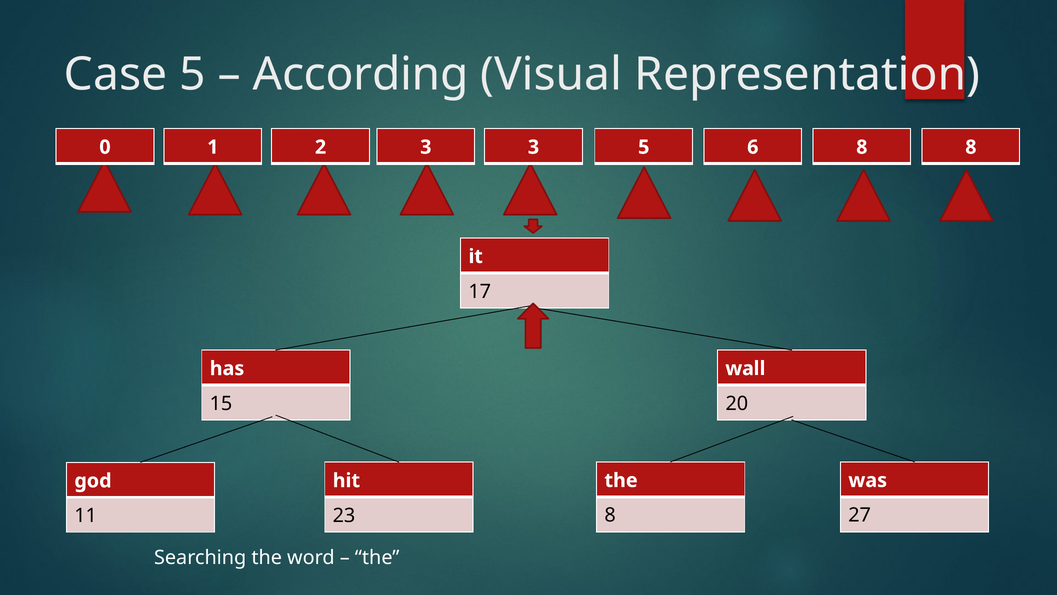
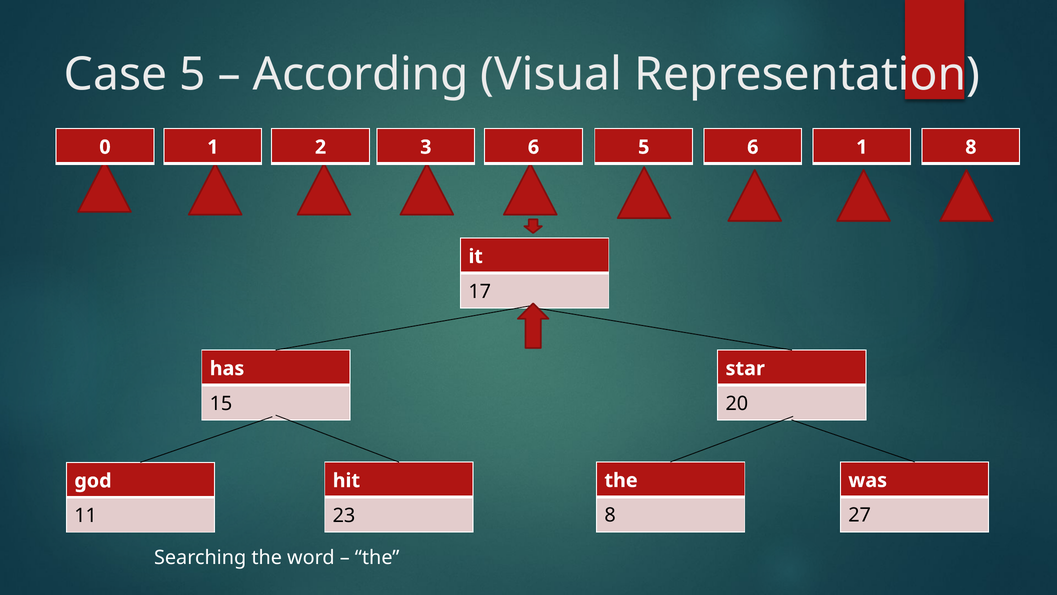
3 3: 3 -> 6 (533, 147)
6 8: 8 -> 1 (862, 147)
wall: wall -> star (745, 368)
